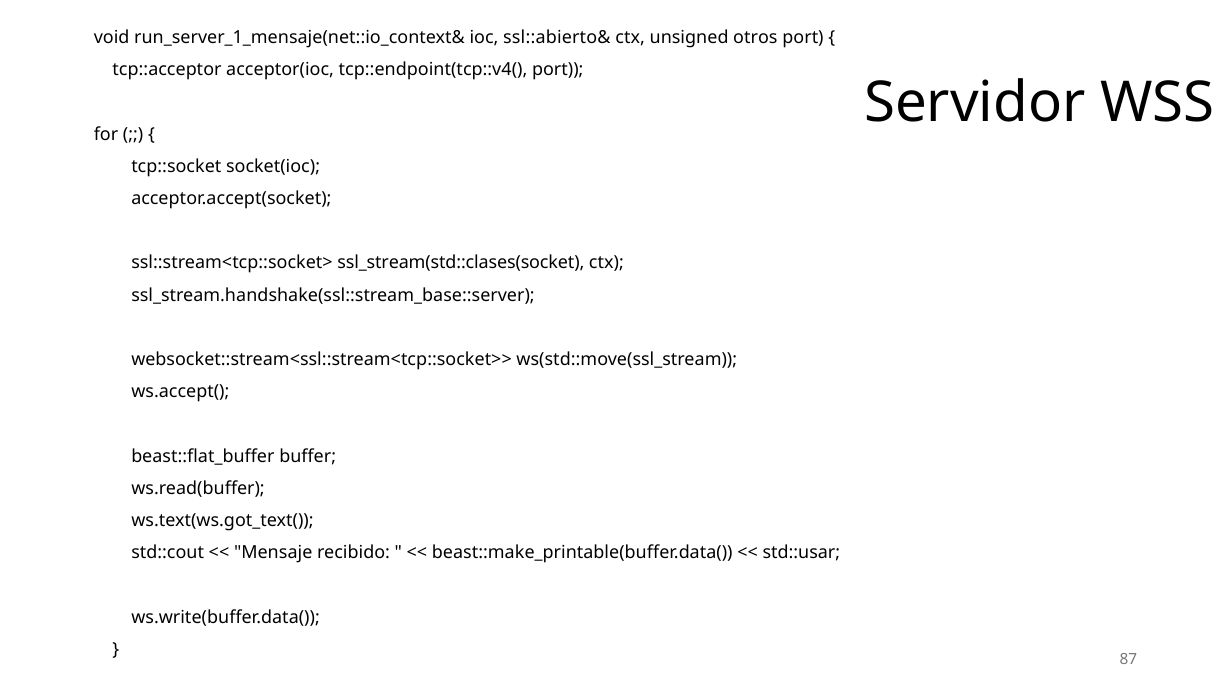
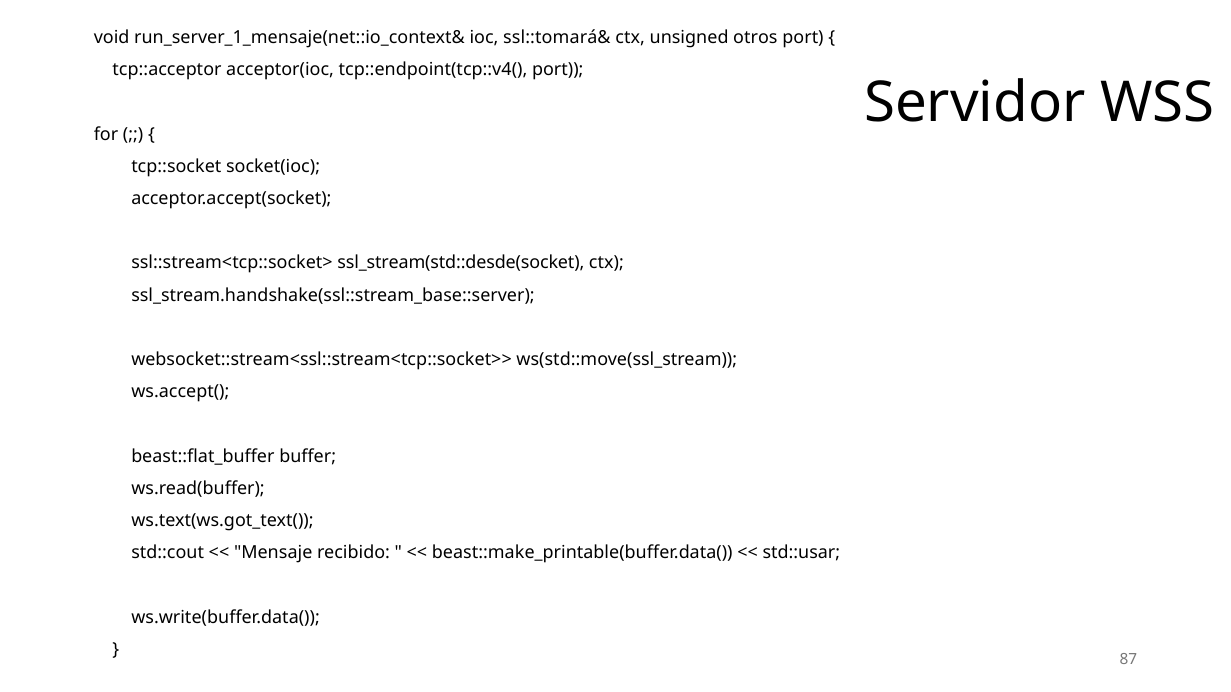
ssl::abierto&: ssl::abierto& -> ssl::tomará& (557, 38)
ssl_stream(std::clases(socket: ssl_stream(std::clases(socket -> ssl_stream(std::desde(socket (461, 263)
